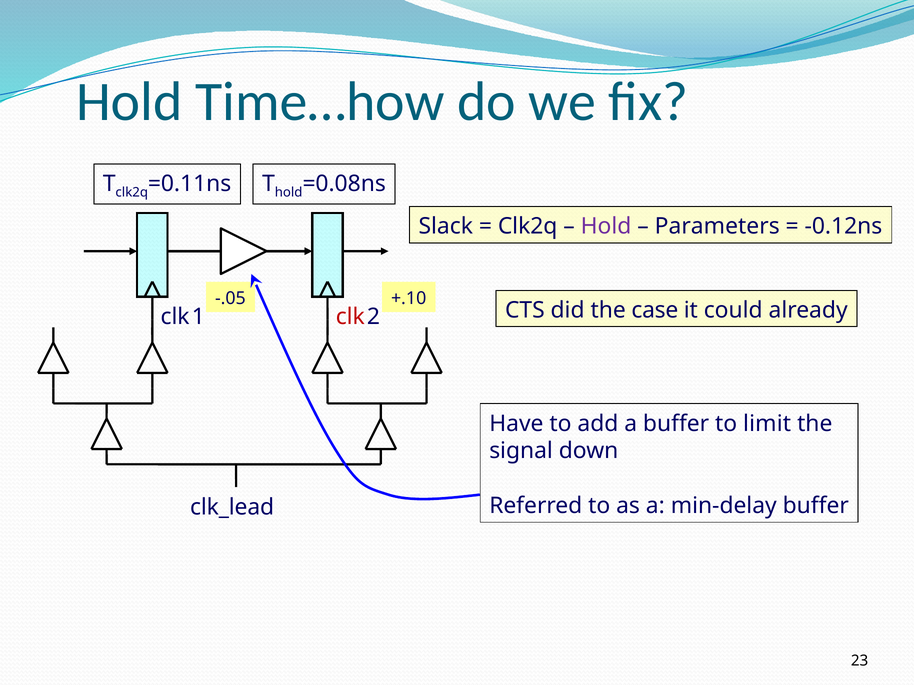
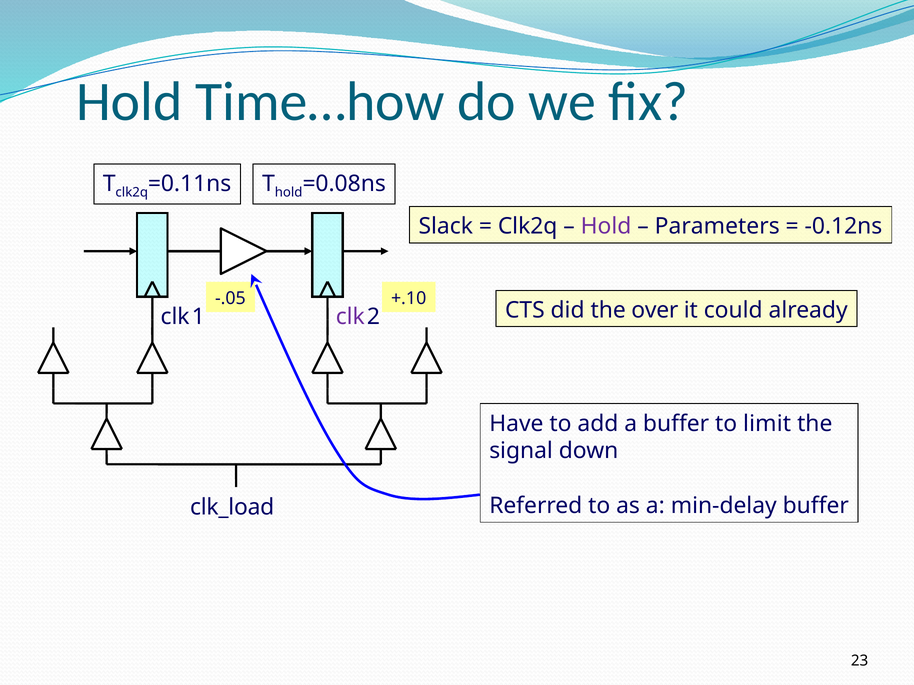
case: case -> over (655, 310)
clk colour: red -> purple (350, 317)
clk_lead: clk_lead -> clk_load (232, 508)
